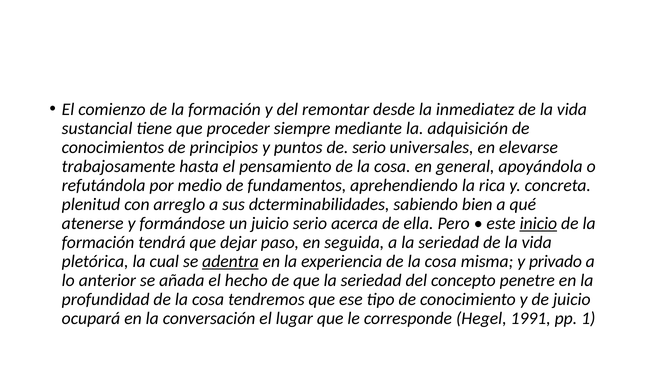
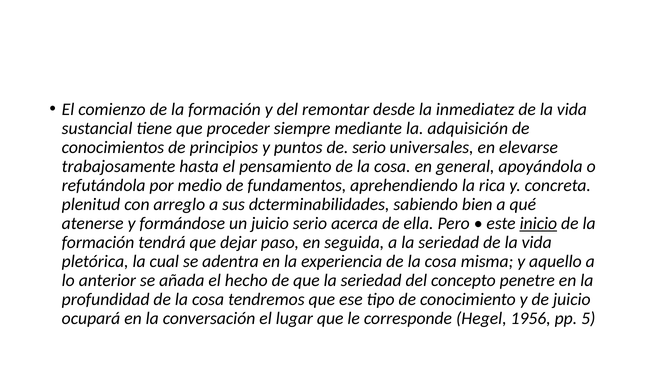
adentra underline: present -> none (230, 261)
privado: privado -> aquello (555, 261)
1991: 1991 -> 1956 (531, 318)
1: 1 -> 5 (588, 318)
